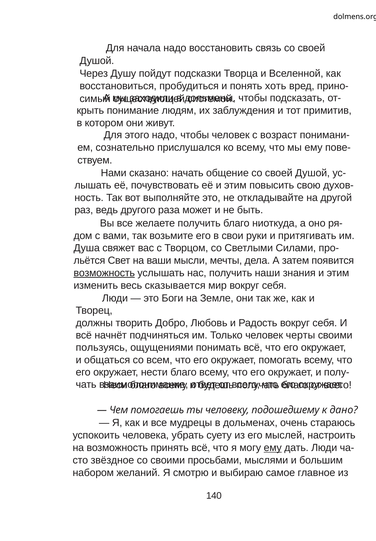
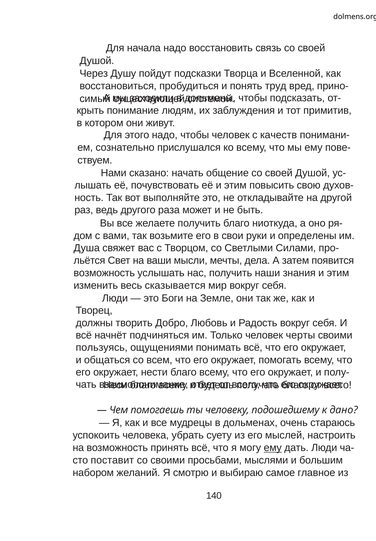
хоть: хоть -> труд (276, 86)
возраст: возраст -> качеств (279, 135)
притягивать: притягивать -> определены (307, 236)
возможность underline: present -> none (104, 273)
звёздное: звёздное -> поставит (112, 460)
